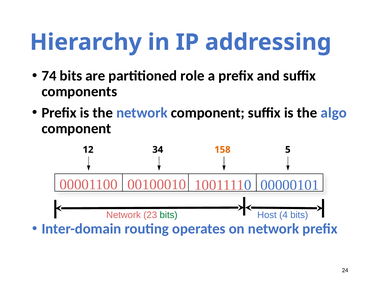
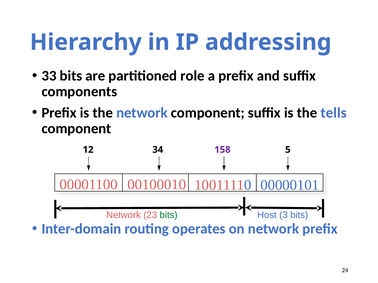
74: 74 -> 33 (49, 76)
algo: algo -> tells (334, 113)
158 colour: orange -> purple (222, 150)
4: 4 -> 3 (284, 215)
